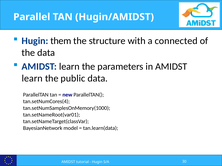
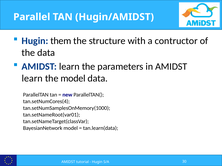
connected: connected -> contructor (176, 41)
the public: public -> model (73, 79)
